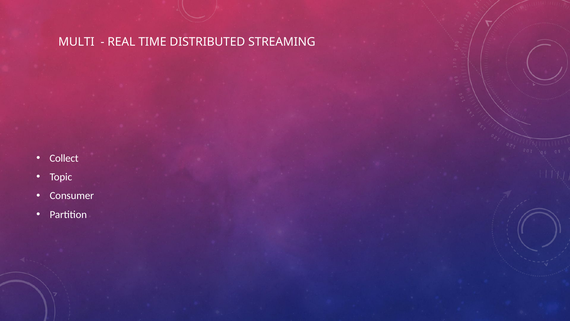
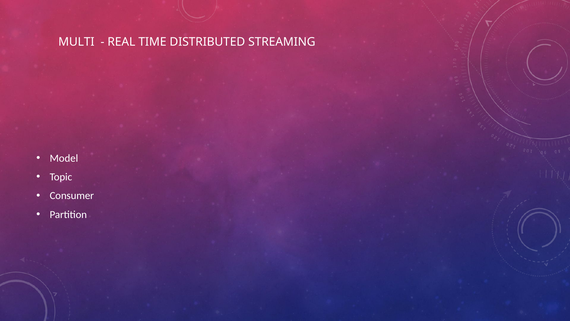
Collect: Collect -> Model (64, 158)
